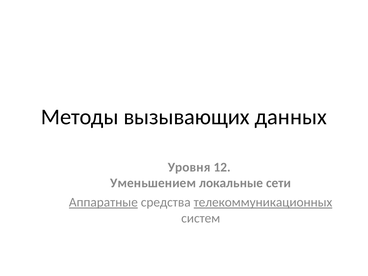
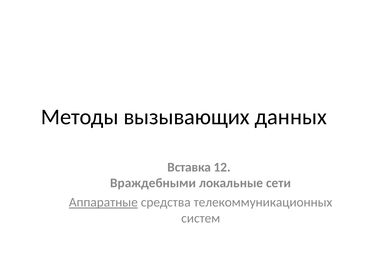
Уровня: Уровня -> Вставка (189, 167)
Уменьшением: Уменьшением -> Враждебными (153, 183)
телекоммуникационных underline: present -> none (263, 202)
